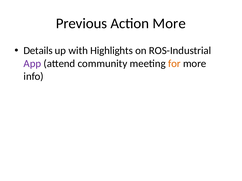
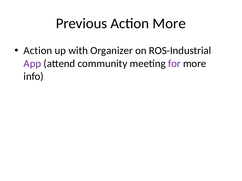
Details: Details -> Action (38, 51)
Highlights: Highlights -> Organizer (112, 51)
for colour: orange -> purple (174, 64)
